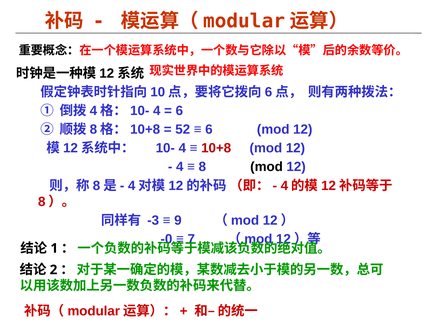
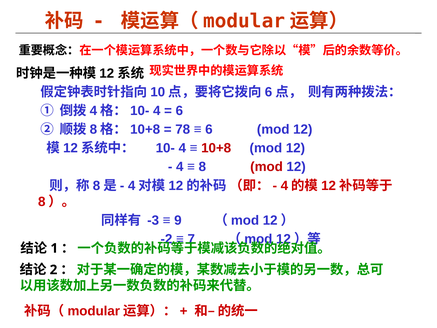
52: 52 -> 78 (183, 129)
mod colour: black -> red (267, 167)
-0: -0 -> -2 (166, 239)
